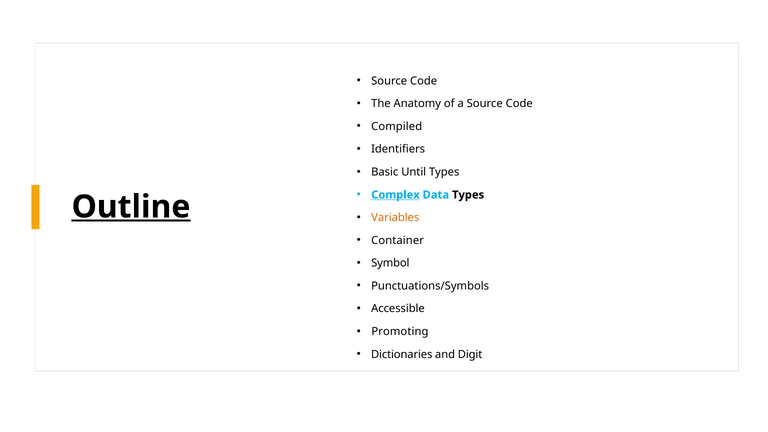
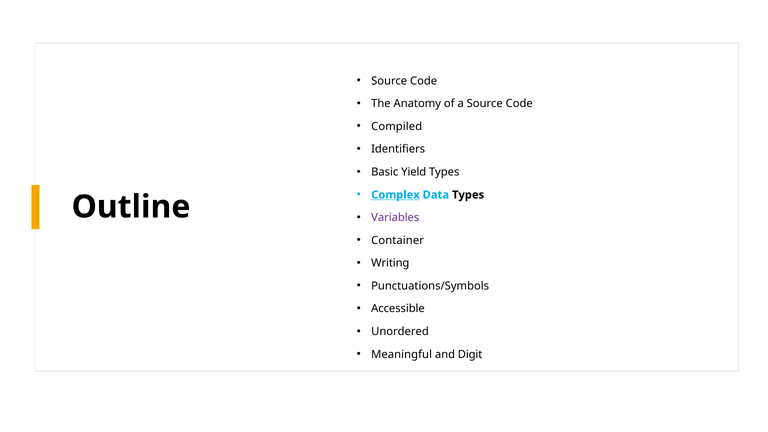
Until: Until -> Yield (414, 172)
Outline underline: present -> none (131, 207)
Variables colour: orange -> purple (395, 218)
Symbol: Symbol -> Writing (390, 263)
Promoting: Promoting -> Unordered (400, 332)
Dictionaries: Dictionaries -> Meaningful (402, 354)
